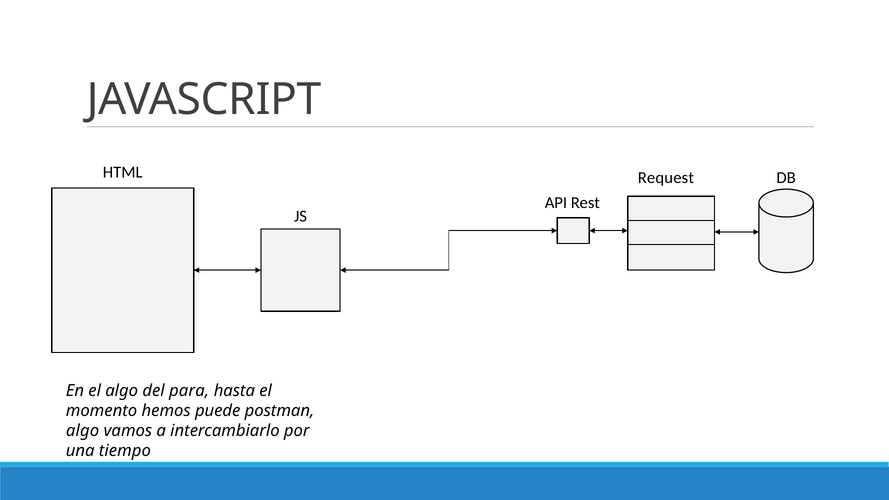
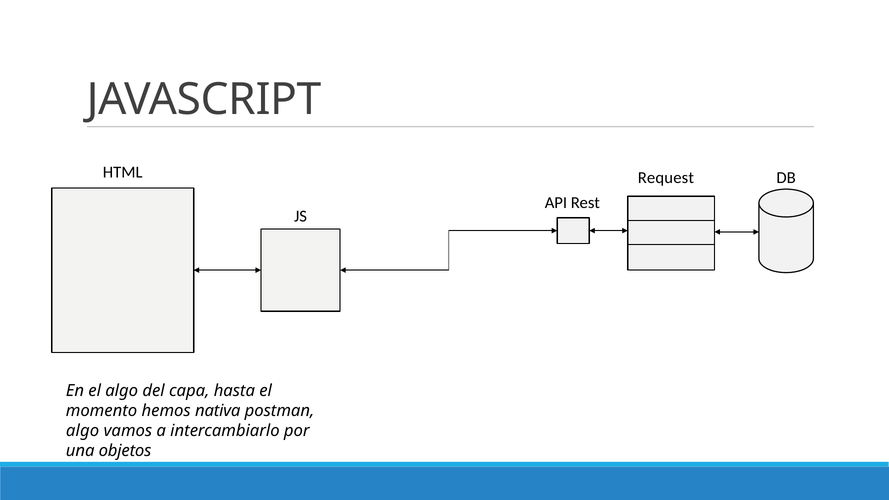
para: para -> capa (189, 391)
puede: puede -> nativa (218, 411)
tiempo: tiempo -> objetos (125, 451)
